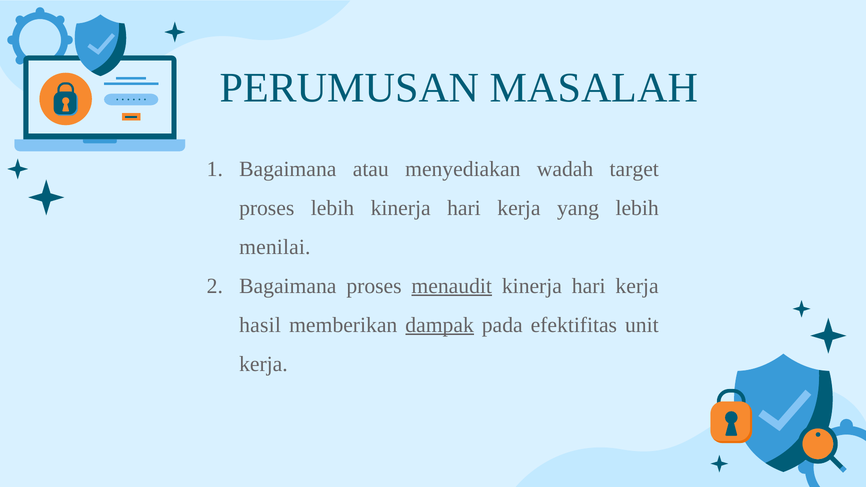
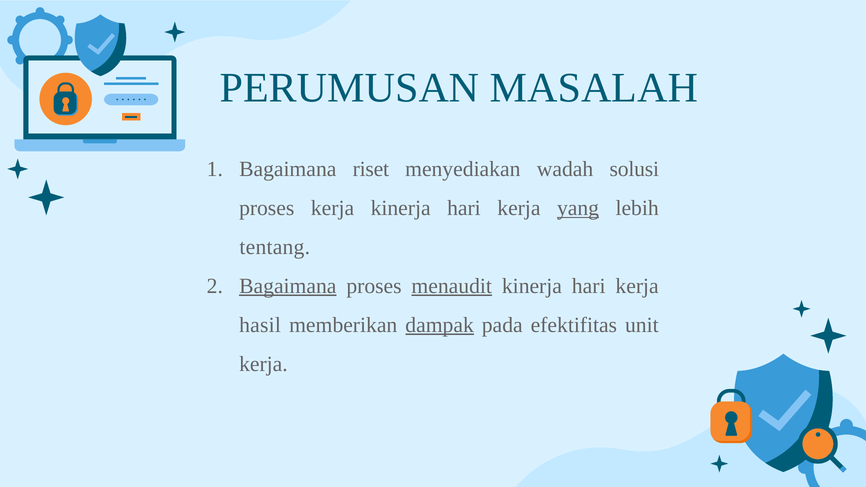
atau: atau -> riset (371, 169)
target: target -> solusi (634, 169)
proses lebih: lebih -> kerja (332, 208)
yang underline: none -> present (578, 208)
menilai: menilai -> tentang (275, 247)
Bagaimana underline: none -> present (288, 286)
